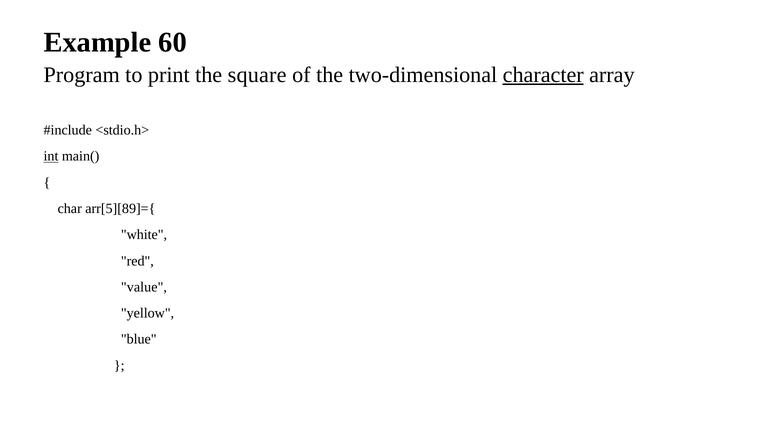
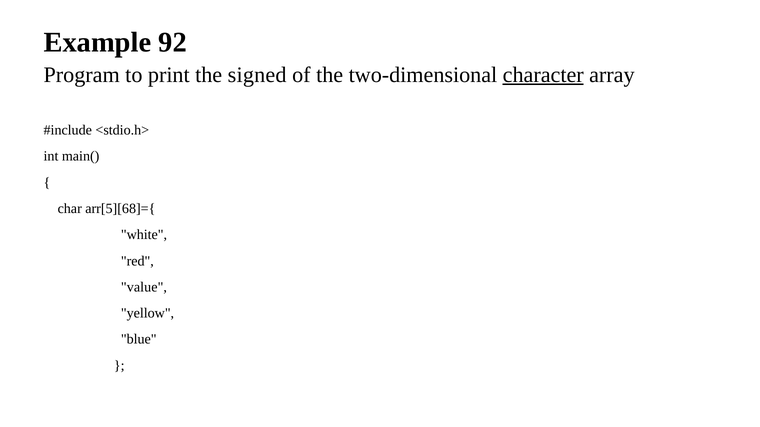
60: 60 -> 92 (173, 42)
square: square -> signed (257, 75)
int underline: present -> none (51, 156)
arr[5][89]={: arr[5][89]={ -> arr[5][68]={ (120, 209)
